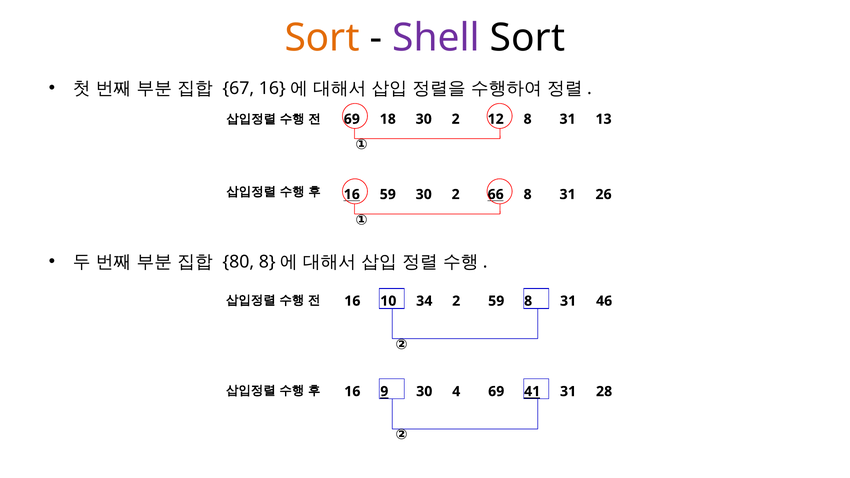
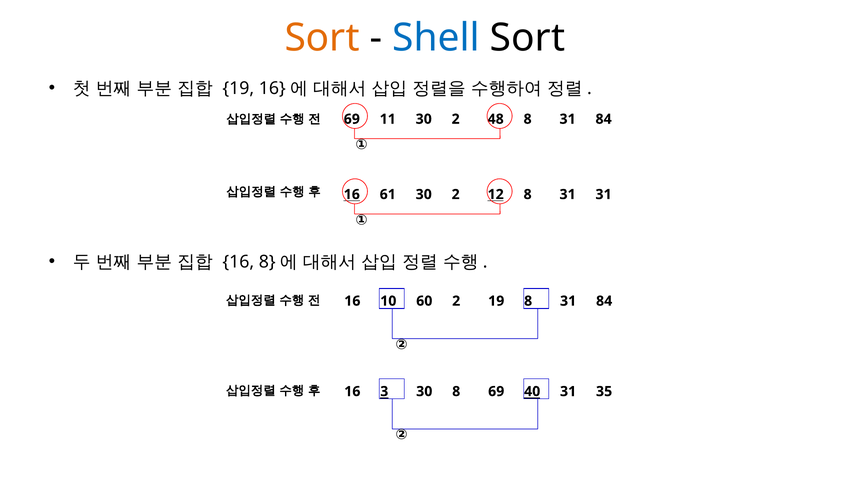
Shell colour: purple -> blue (436, 38)
67: 67 -> 19 (238, 88)
18: 18 -> 11 (388, 119)
12: 12 -> 48 (496, 119)
13: 13 -> 84 (604, 119)
16 59: 59 -> 61 (388, 194)
66: 66 -> 12 (496, 194)
31 26: 26 -> 31 (604, 194)
80: 80 -> 16 (238, 262)
34: 34 -> 60 (424, 301)
2 59: 59 -> 19 (496, 301)
46: 46 -> 84 (604, 301)
9: 9 -> 3 (384, 392)
30 4: 4 -> 8 (456, 392)
41: 41 -> 40 (532, 392)
28: 28 -> 35 (604, 392)
